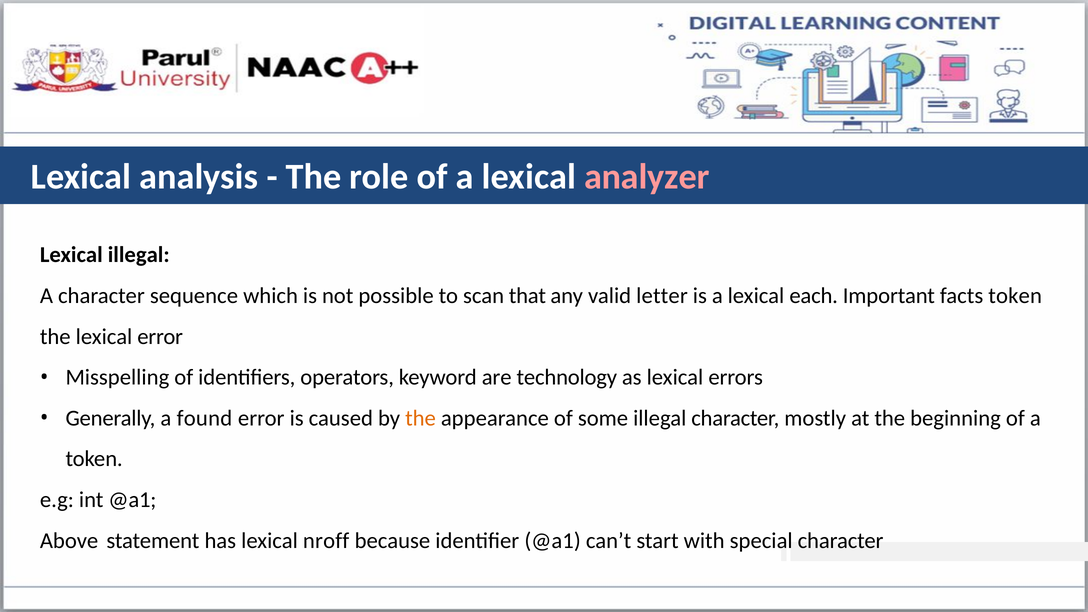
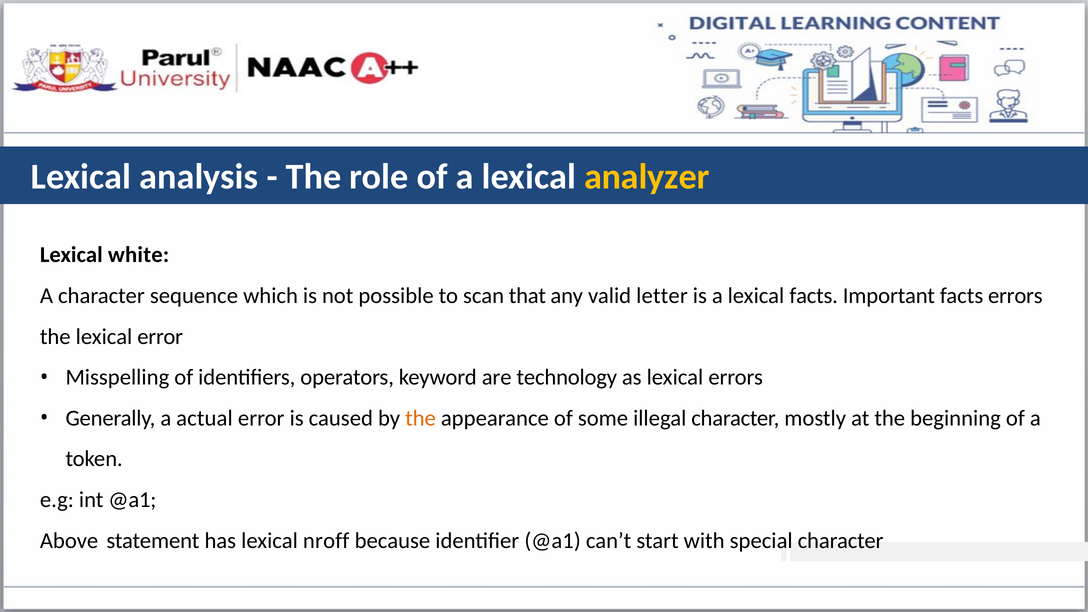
analyzer colour: pink -> yellow (647, 177)
Lexical illegal: illegal -> white (139, 255)
lexical each: each -> facts (814, 296)
facts token: token -> errors (1015, 296)
found: found -> actual (204, 418)
